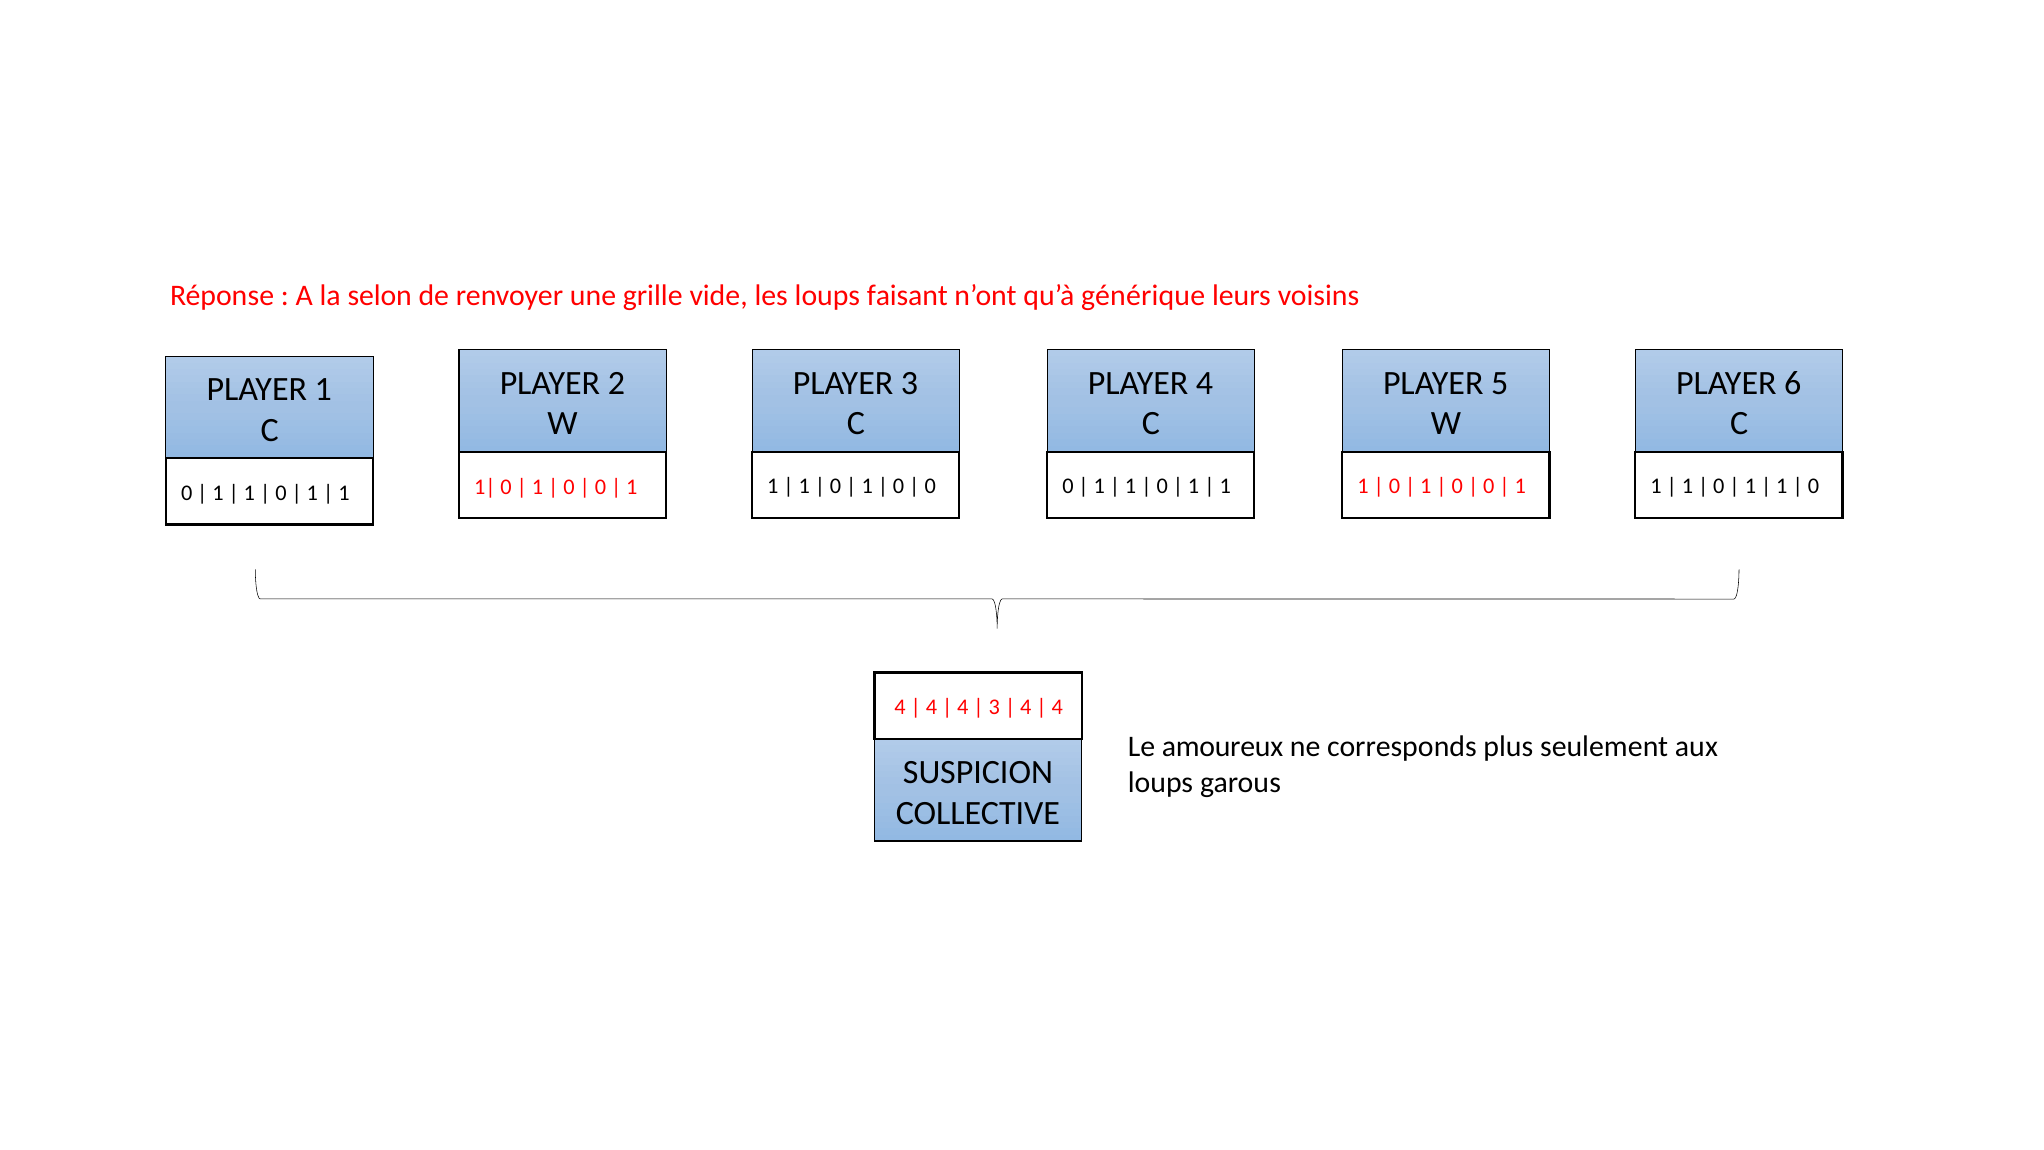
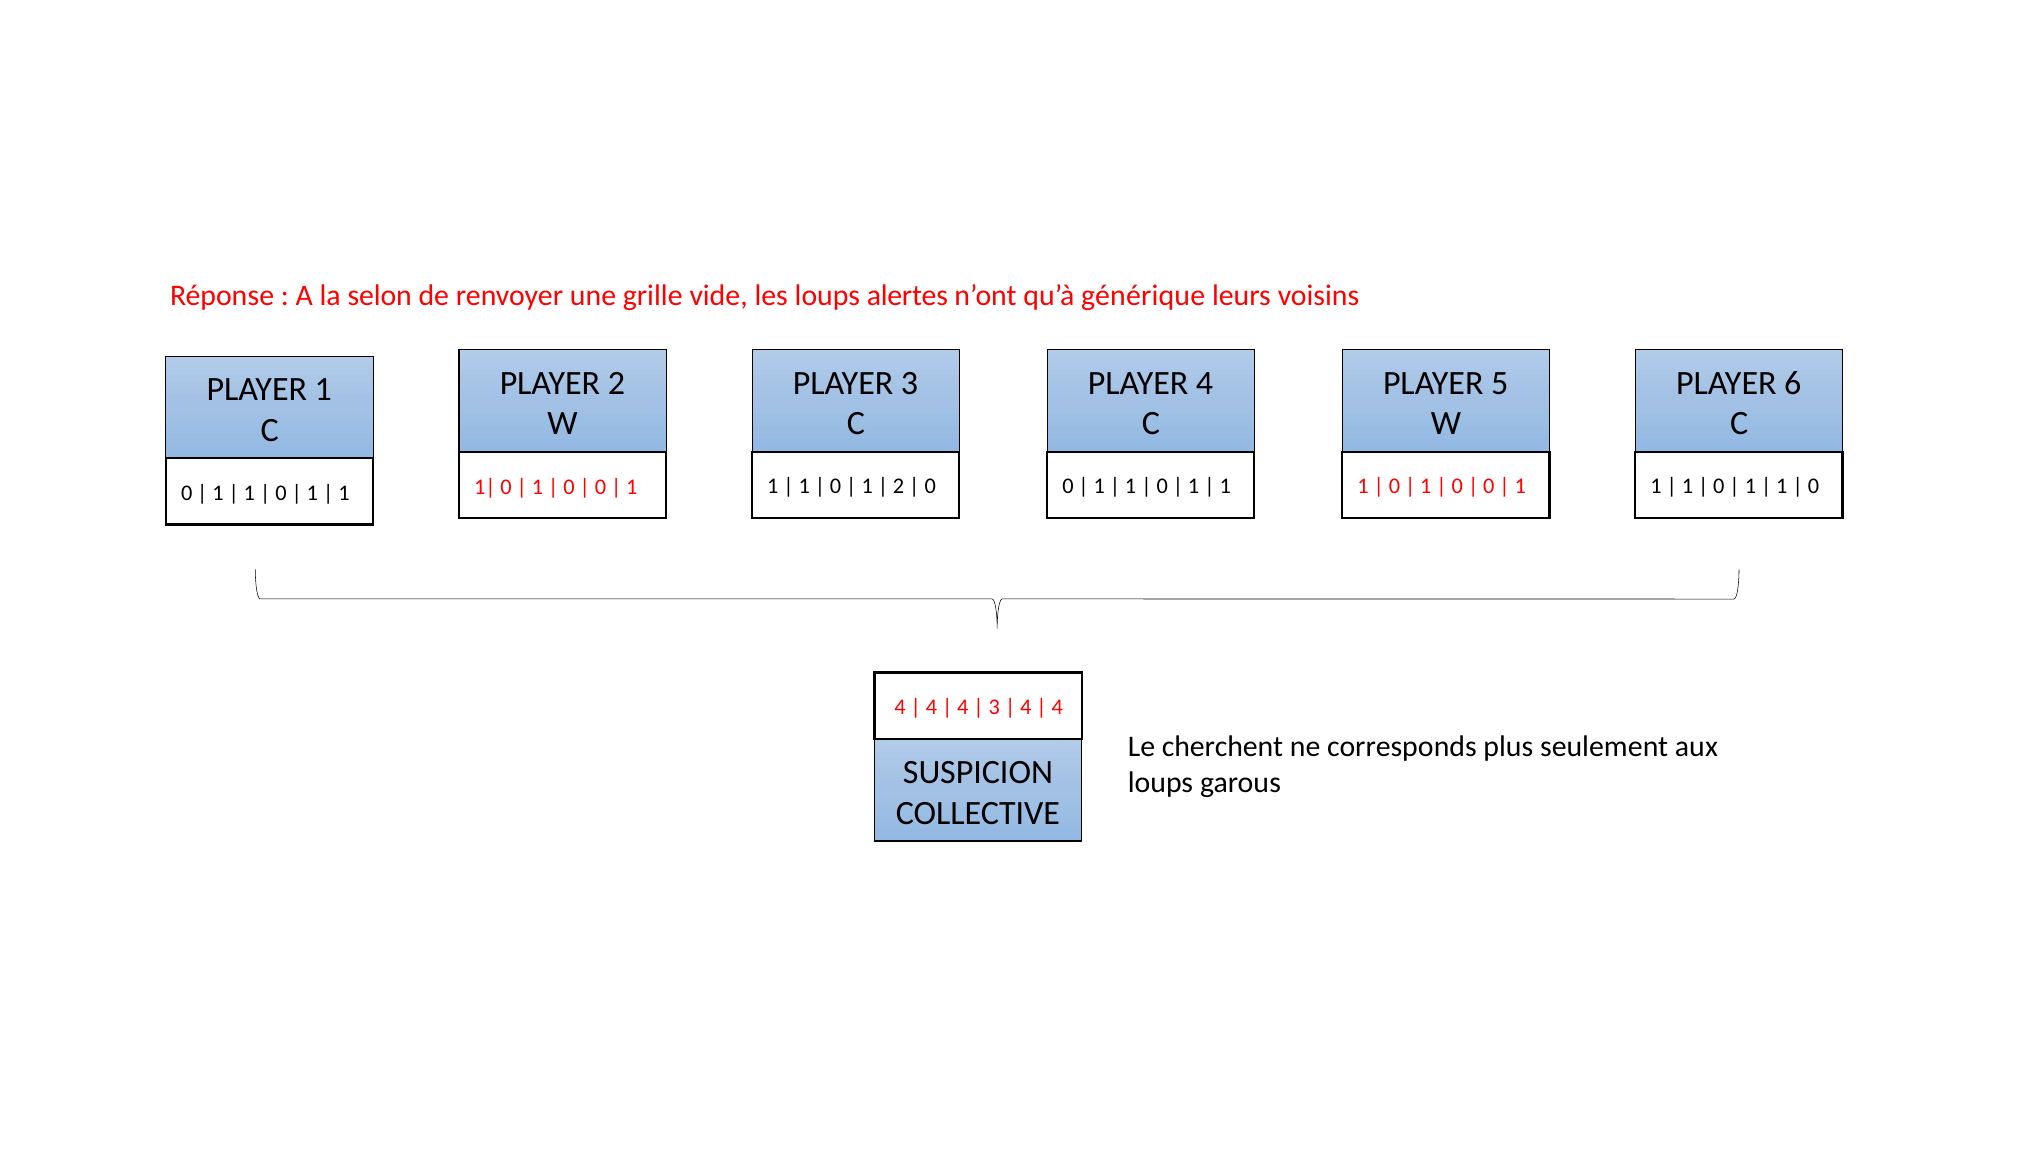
faisant: faisant -> alertes (907, 296)
0: 0 -> 2 (899, 486)
amoureux: amoureux -> cherchent (1222, 747)
